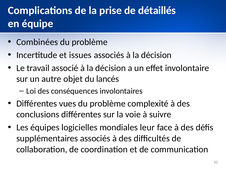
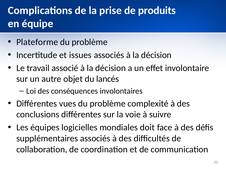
détaillés: détaillés -> produits (157, 10)
Combinées: Combinées -> Plateforme (37, 42)
leur: leur -> doit (147, 127)
